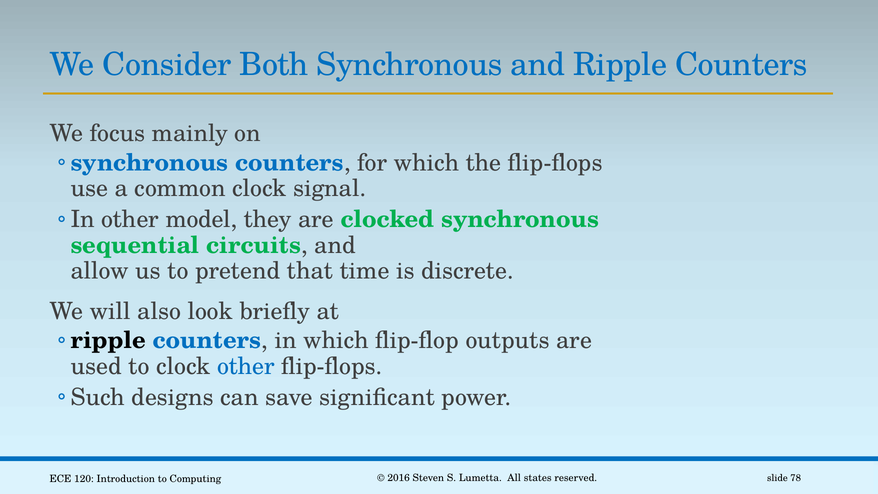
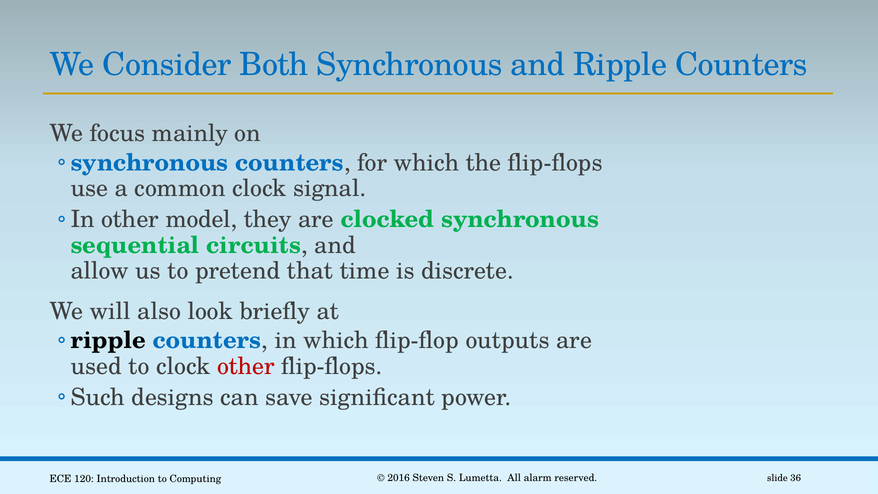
other colour: blue -> red (246, 366)
states: states -> alarm (538, 478)
78: 78 -> 36 (796, 478)
